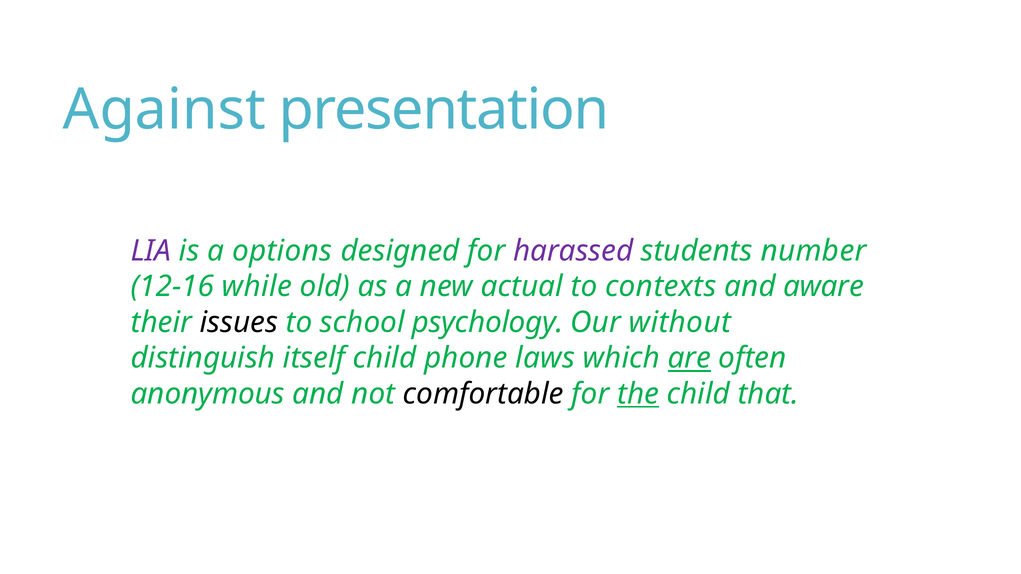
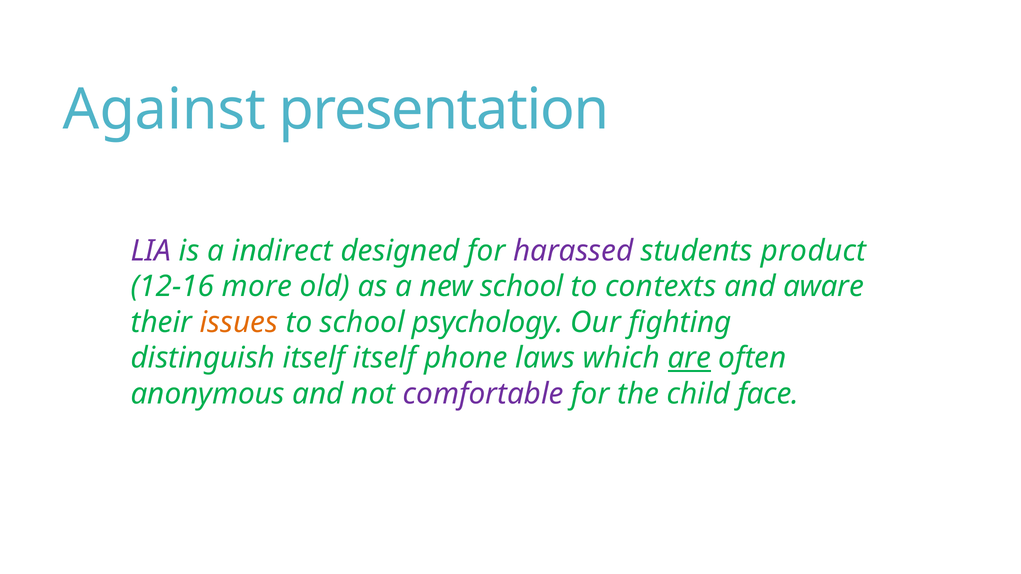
options: options -> indirect (282, 251)
number: number -> product (814, 251)
while: while -> more (257, 287)
new actual: actual -> school (522, 287)
issues colour: black -> orange (239, 323)
without: without -> fighting (680, 323)
itself child: child -> itself (385, 358)
comfortable colour: black -> purple (483, 394)
the underline: present -> none (638, 394)
that: that -> face (768, 394)
